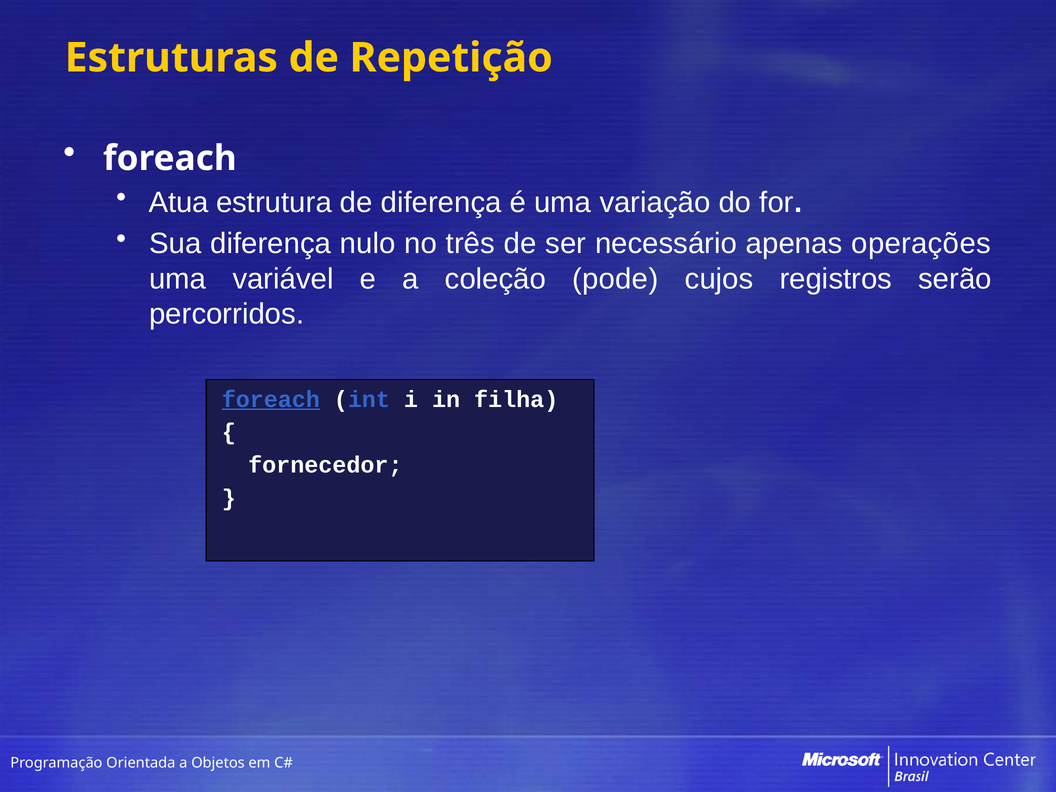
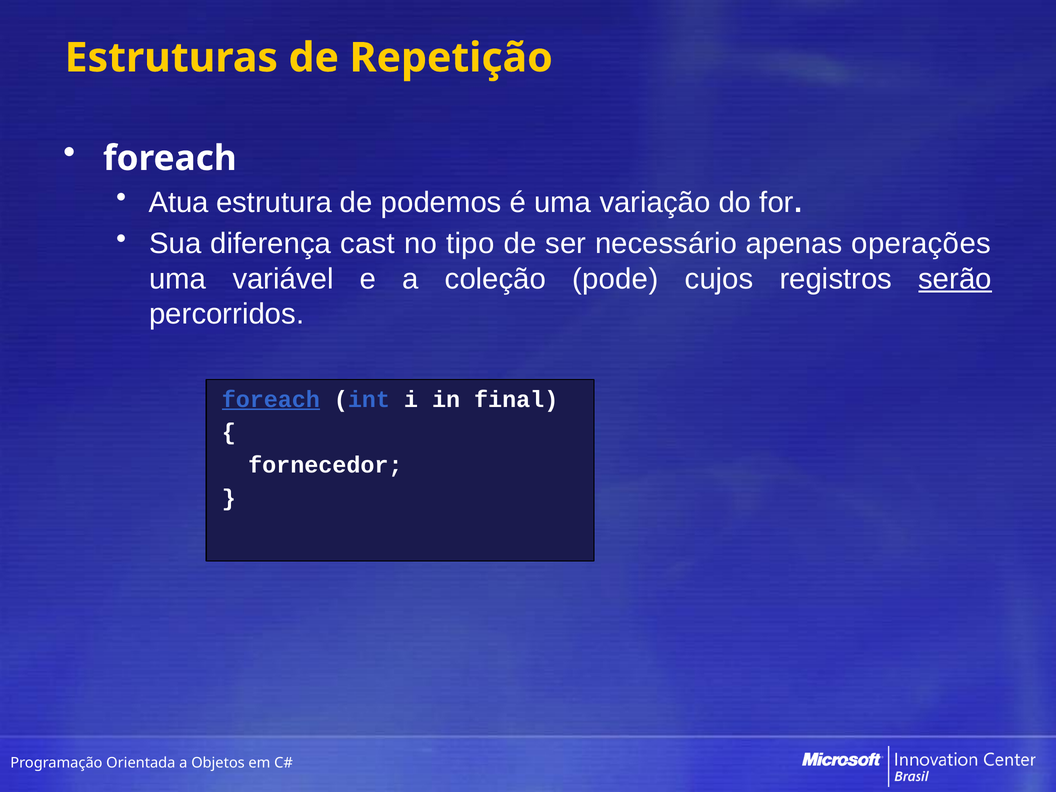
de diferença: diferença -> podemos (441, 203)
nulo: nulo -> cast (367, 244)
três: três -> tipo (470, 244)
serão underline: none -> present (955, 279)
filha: filha -> final (516, 399)
